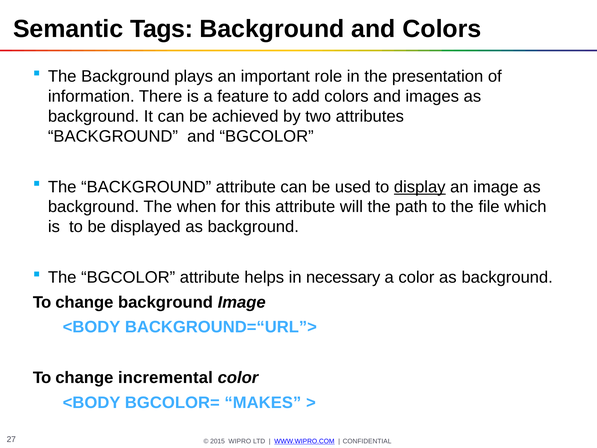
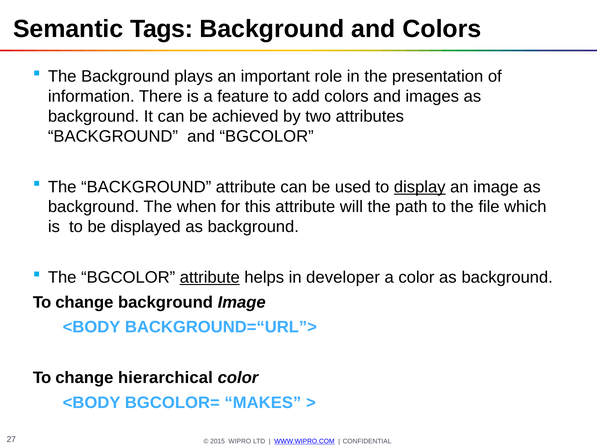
attribute underline: none -> present (210, 277)
necessary: necessary -> developer (343, 277)
incremental: incremental -> hierarchical (165, 378)
